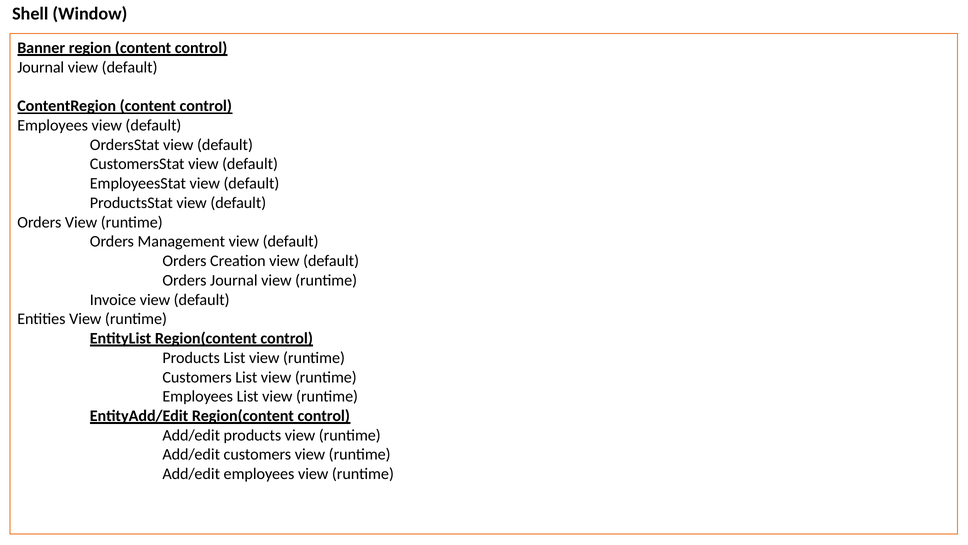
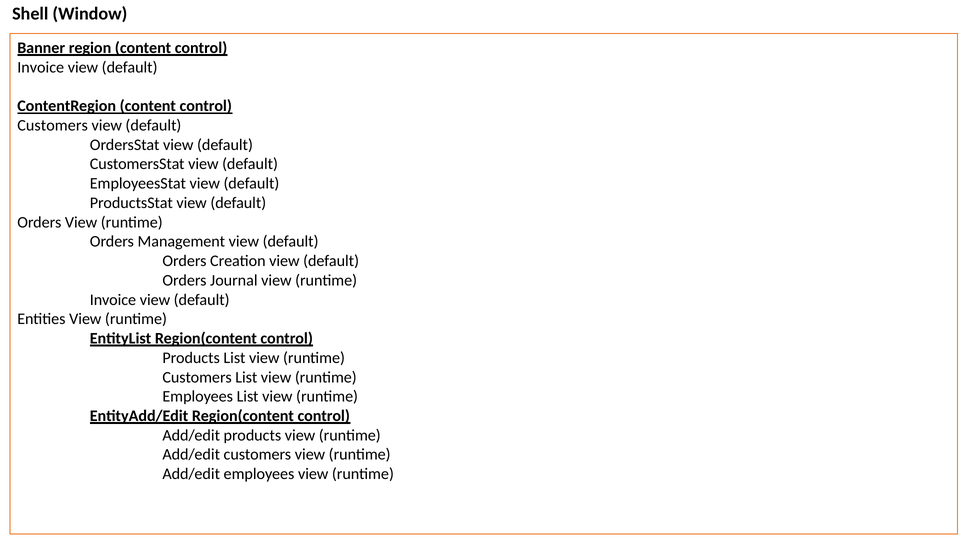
Journal: Journal -> Invoice (41, 67)
Employees: Employees -> Customers (53, 125)
